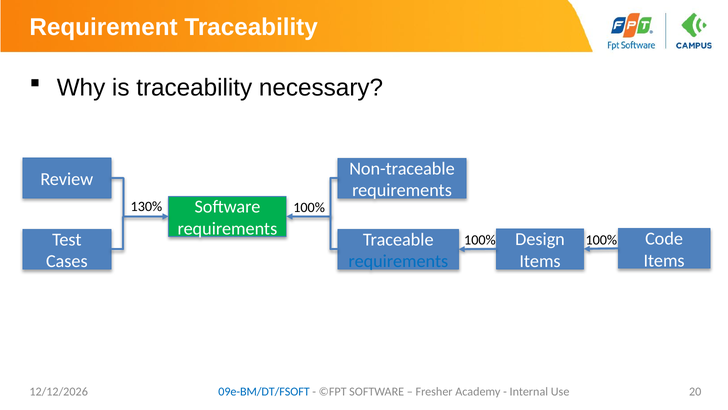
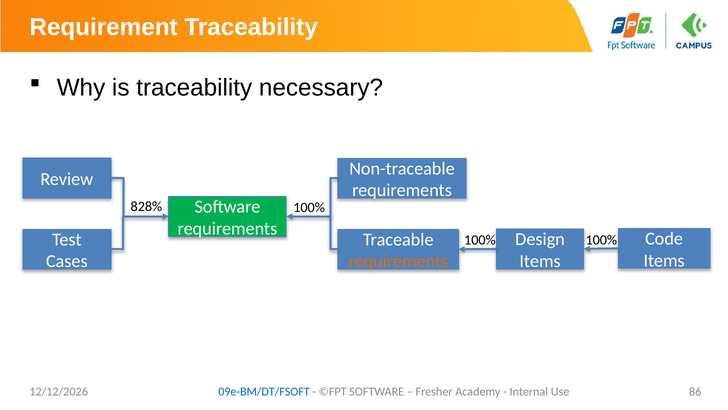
130%: 130% -> 828% (146, 207)
requirements colour: blue -> orange (398, 261)
20: 20 -> 86 (695, 391)
